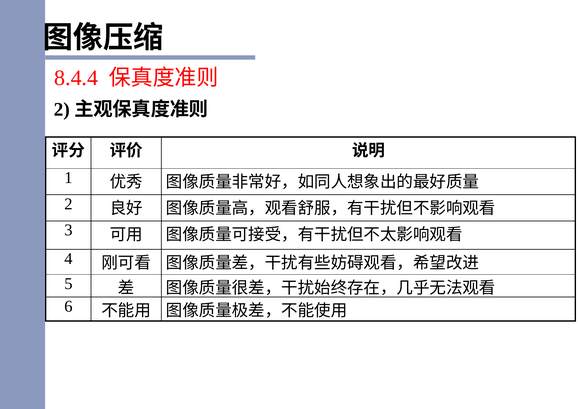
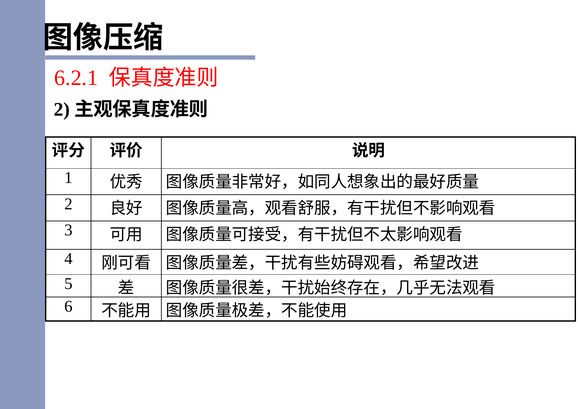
8.4.4: 8.4.4 -> 6.2.1 (76, 78)
